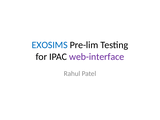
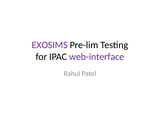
EXOSIMS colour: blue -> purple (50, 45)
